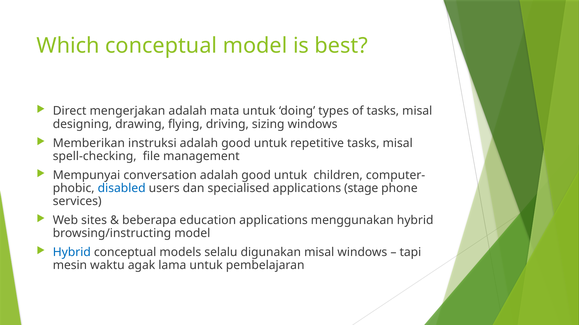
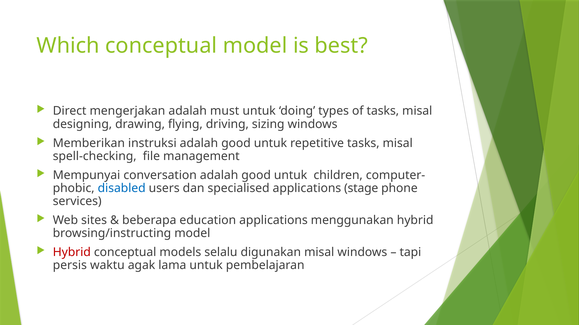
mata: mata -> must (225, 111)
Hybrid colour: blue -> red (72, 253)
mesin: mesin -> persis (70, 266)
